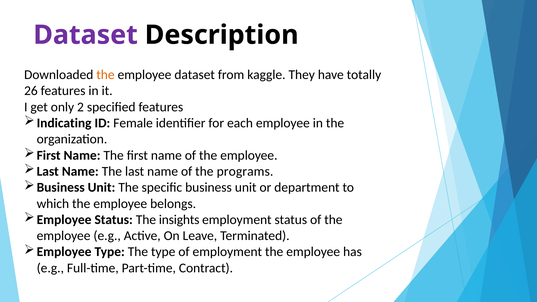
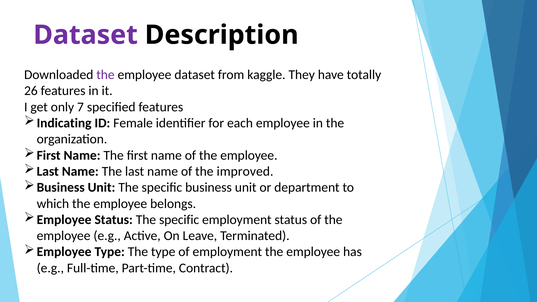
the colour: orange -> purple (105, 75)
2: 2 -> 7 (80, 107)
programs: programs -> improved (245, 171)
Status The insights: insights -> specific (179, 220)
